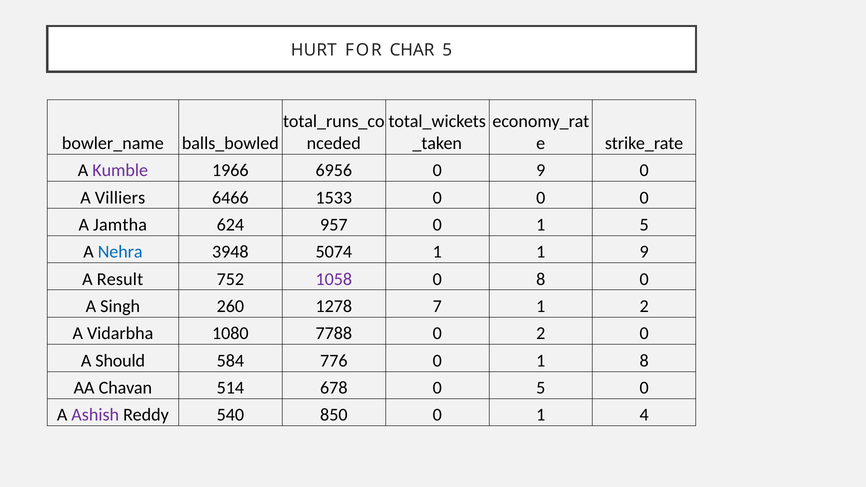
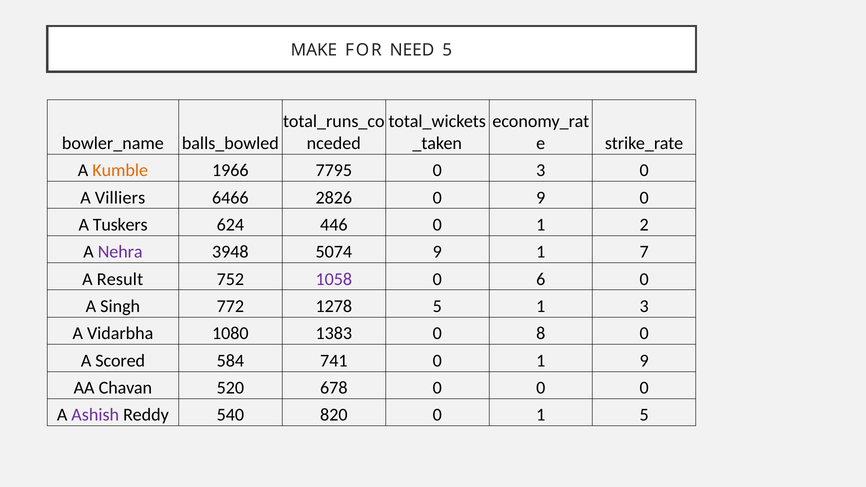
HURT: HURT -> MAKE (314, 50)
CHAR: CHAR -> NEED (412, 50)
Kumble colour: purple -> orange (120, 170)
6956: 6956 -> 7795 (334, 170)
0 9: 9 -> 3 (541, 170)
1533: 1533 -> 2826 (334, 198)
0: 0 -> 9 (541, 198)
Jamtha: Jamtha -> Tuskers (120, 225)
957: 957 -> 446 (334, 225)
1 5: 5 -> 2 (644, 225)
Nehra colour: blue -> purple (120, 252)
5074 1: 1 -> 9 (437, 252)
1 9: 9 -> 7 (644, 252)
0 8: 8 -> 6 (541, 279)
260: 260 -> 772 (230, 306)
1278 7: 7 -> 5 (437, 306)
1 2: 2 -> 3 (644, 306)
7788: 7788 -> 1383 (334, 334)
0 2: 2 -> 8 (541, 334)
Should: Should -> Scored (120, 361)
776: 776 -> 741 (334, 361)
1 8: 8 -> 9 (644, 361)
514: 514 -> 520 (230, 388)
678 0 5: 5 -> 0 (541, 388)
850: 850 -> 820 (334, 415)
1 4: 4 -> 5 (644, 415)
